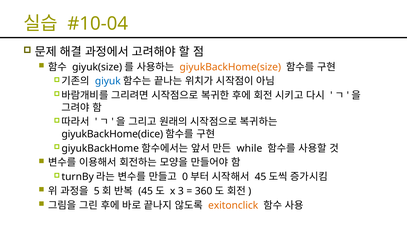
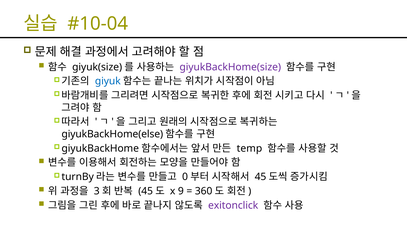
giyukBackHome(size colour: orange -> purple (230, 67)
giyukBackHome(dice: giyukBackHome(dice -> giyukBackHome(else (112, 134)
while: while -> temp (249, 148)
5: 5 -> 3 (97, 191)
3: 3 -> 9 (181, 191)
exitonclick colour: orange -> purple (233, 205)
